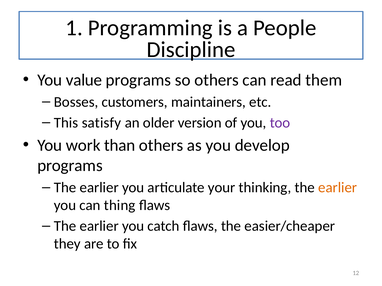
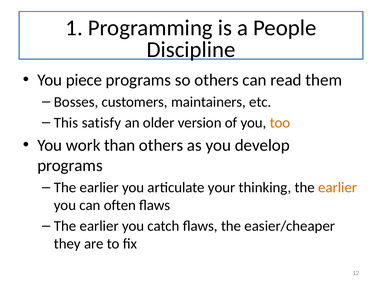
value: value -> piece (84, 80)
too colour: purple -> orange (280, 123)
thing: thing -> often (120, 206)
